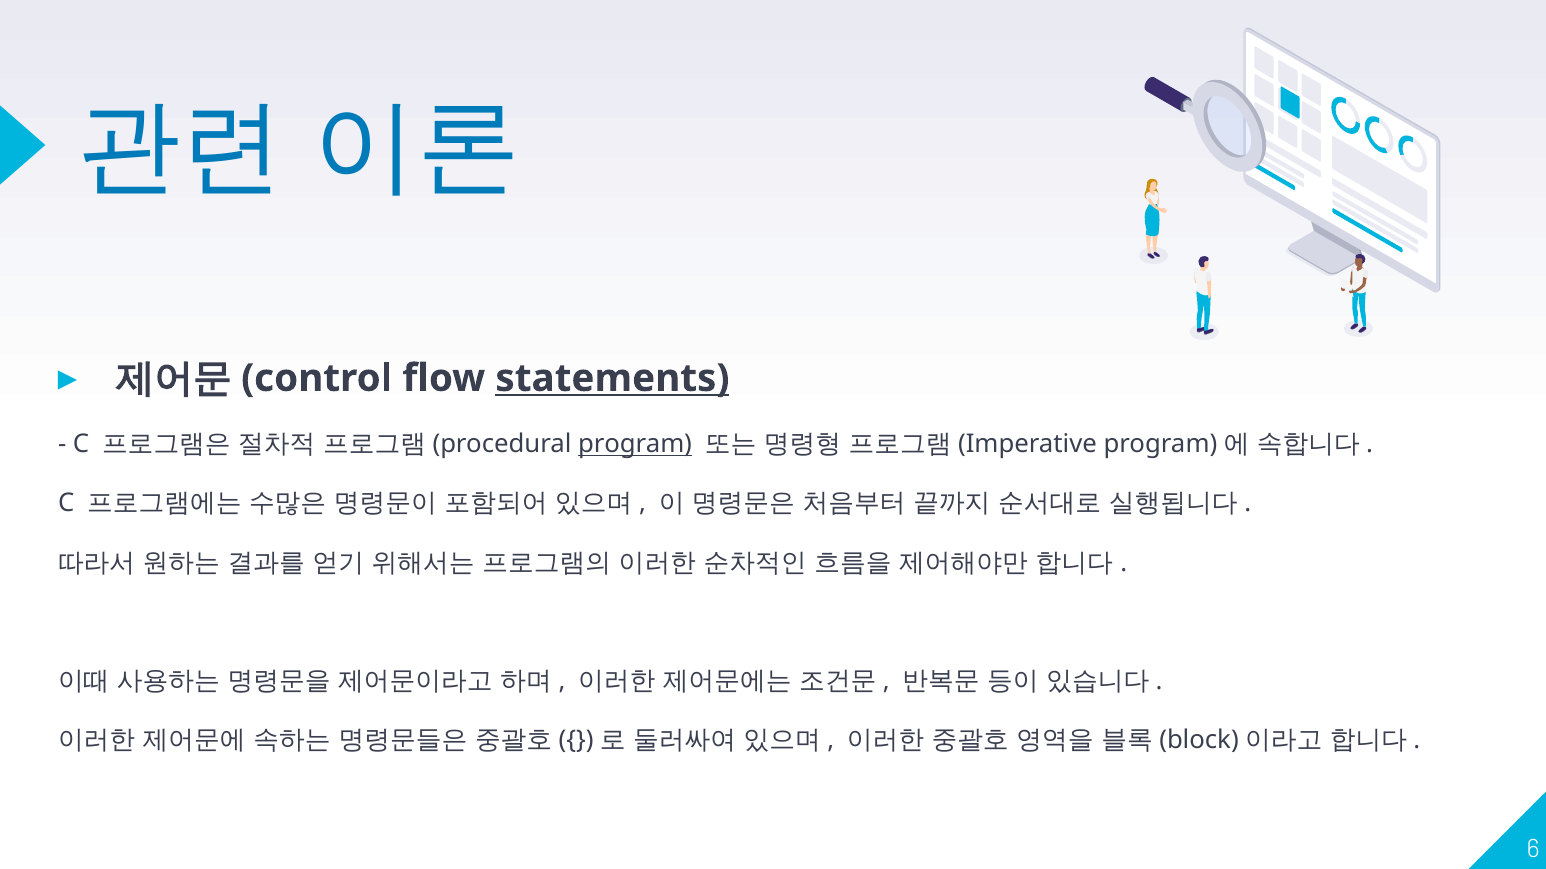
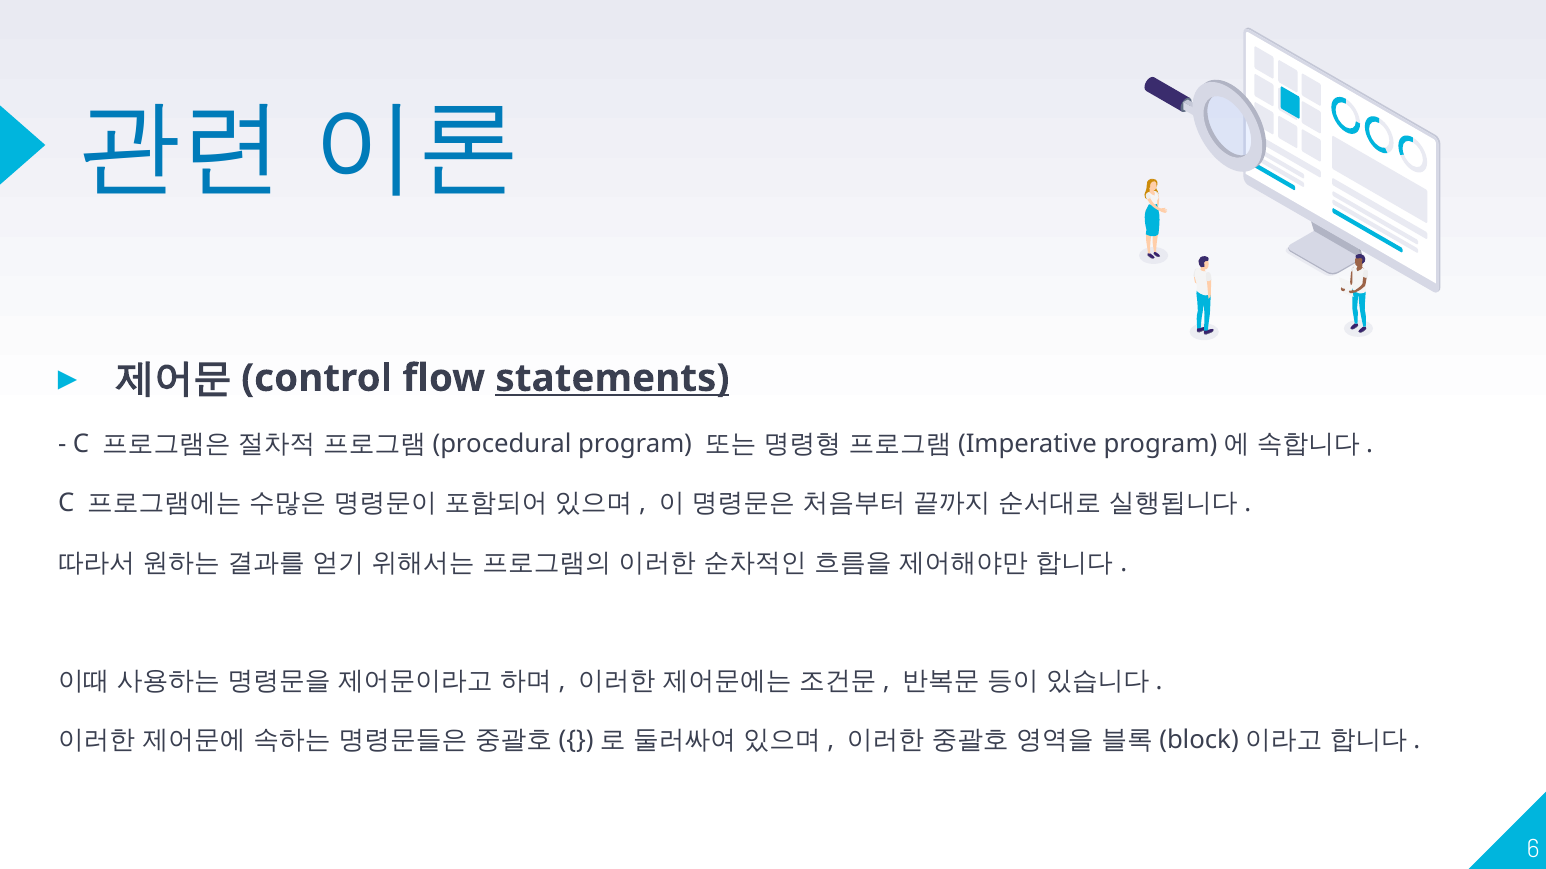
program underline: present -> none (635, 445)
